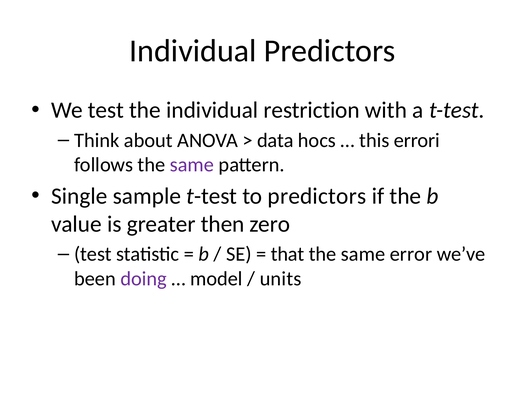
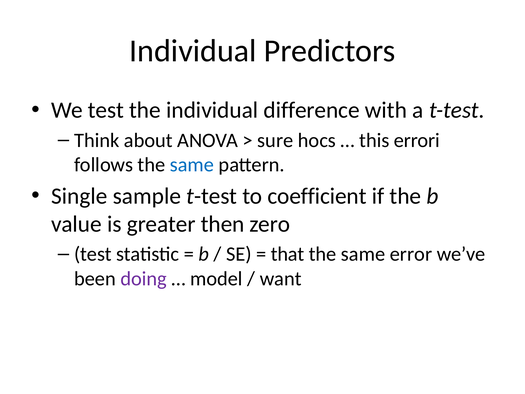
restriction: restriction -> difference (312, 110)
data: data -> sure (275, 140)
same colour: purple -> blue (192, 165)
to predictors: predictors -> coefficient (317, 196)
units: units -> want (281, 279)
